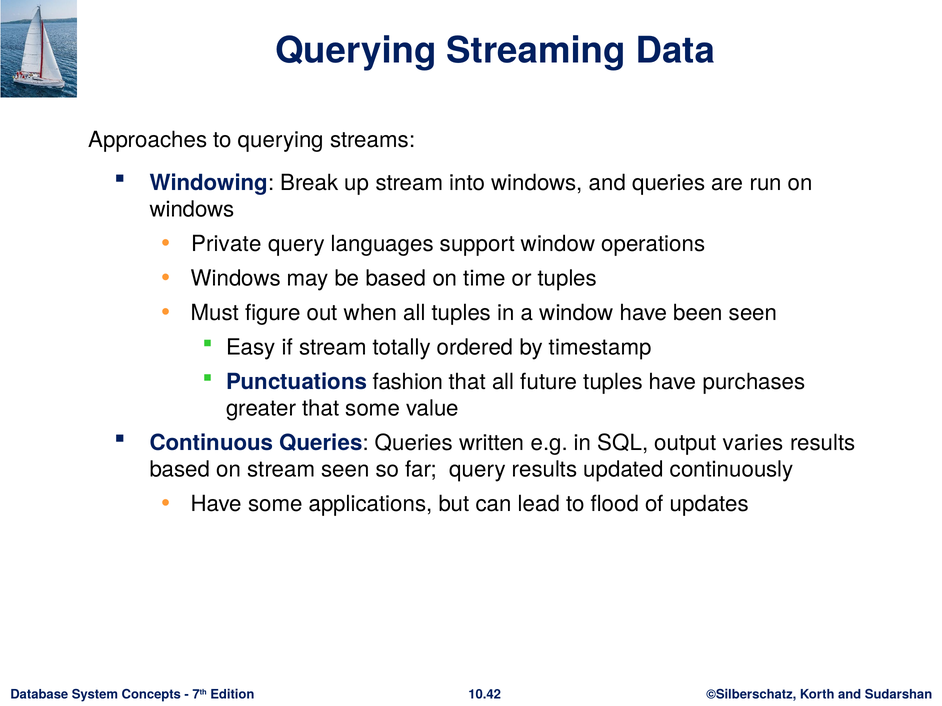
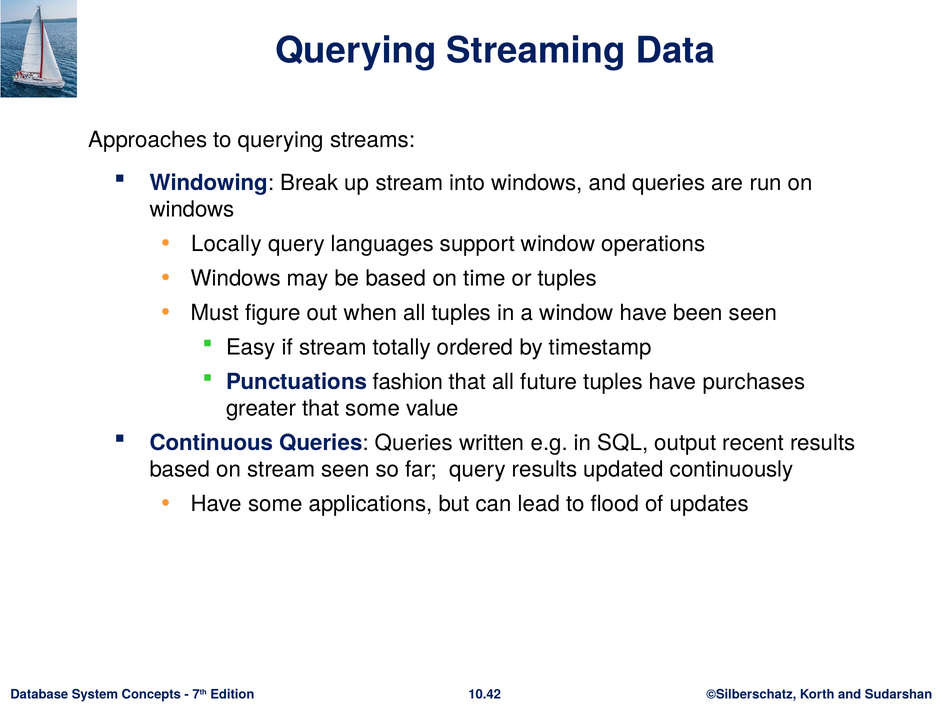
Private: Private -> Locally (226, 244)
varies: varies -> recent (753, 443)
